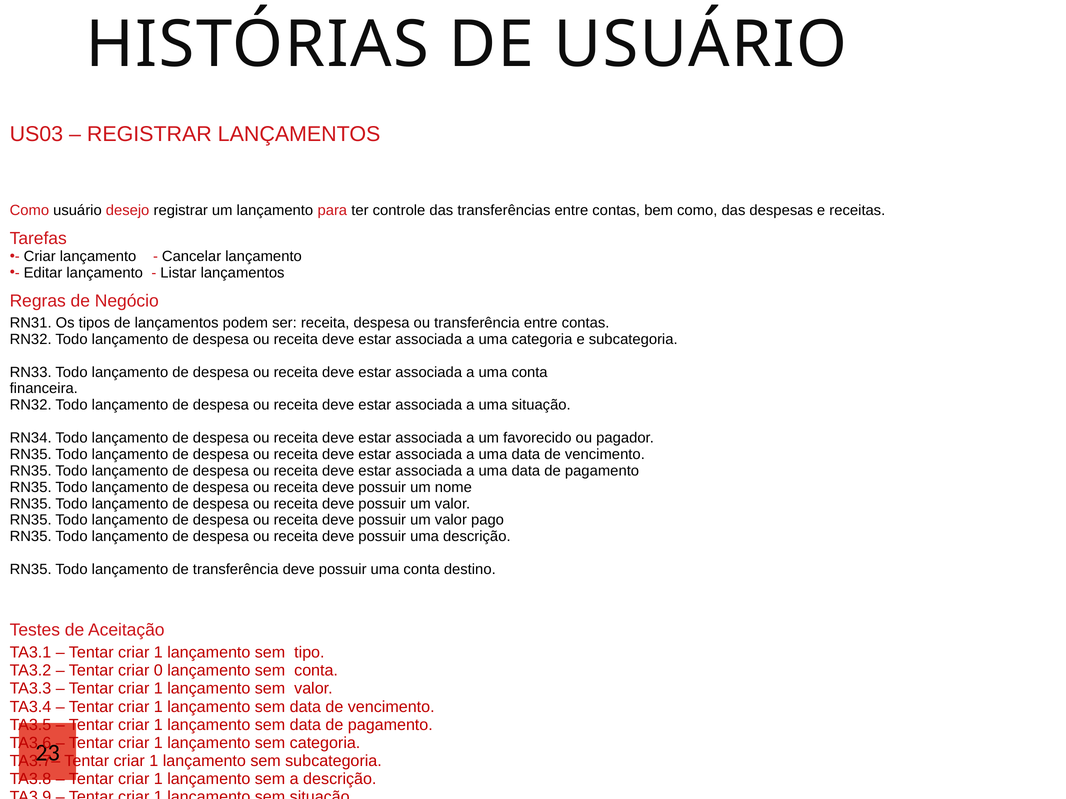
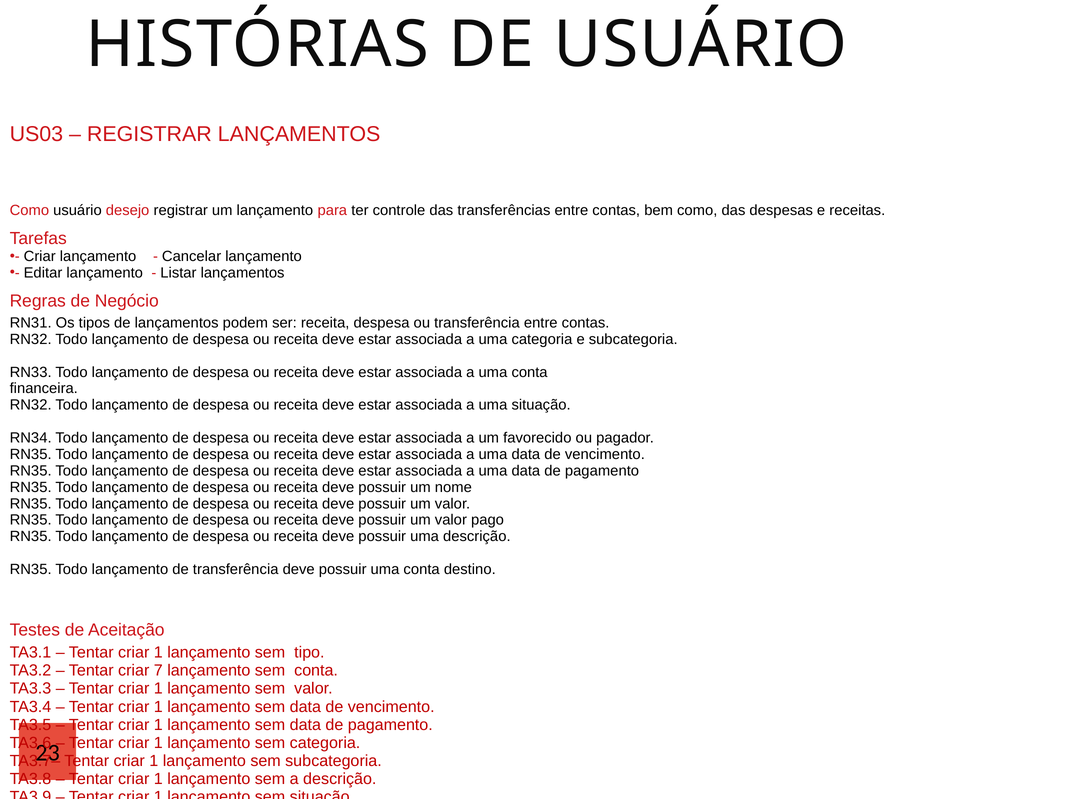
0: 0 -> 7 (158, 671)
